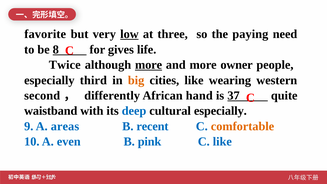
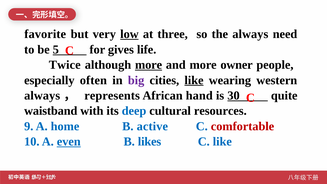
the paying: paying -> always (250, 34)
8: 8 -> 5 (56, 50)
third: third -> often (93, 80)
big colour: orange -> purple (136, 80)
like underline: none -> present (194, 80)
second: second -> always (42, 96)
differently: differently -> represents (112, 96)
37: 37 -> 30 (234, 96)
cultural especially: especially -> resources (220, 111)
areas: areas -> home (65, 126)
recent: recent -> active (152, 126)
comfortable colour: orange -> red (243, 126)
even underline: none -> present (69, 142)
pink: pink -> likes (150, 142)
